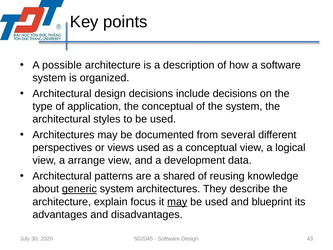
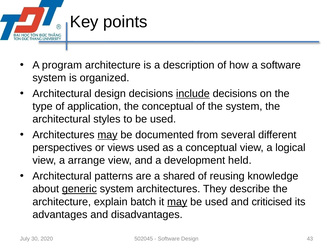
possible: possible -> program (62, 65)
include underline: none -> present (193, 94)
may underline: none -> present (107, 135)
data: data -> held (240, 160)
focus: focus -> batch (143, 202)
blueprint: blueprint -> criticised (272, 202)
